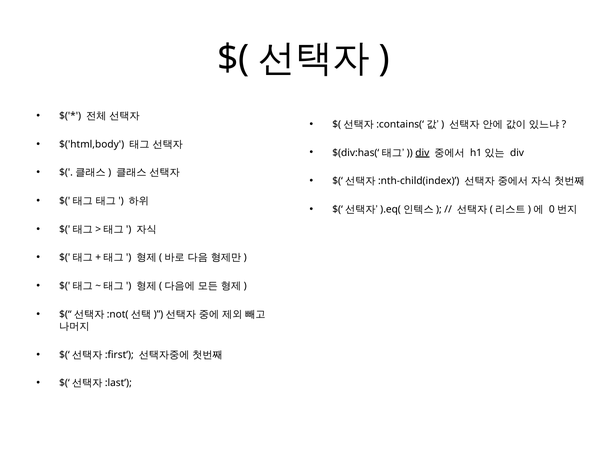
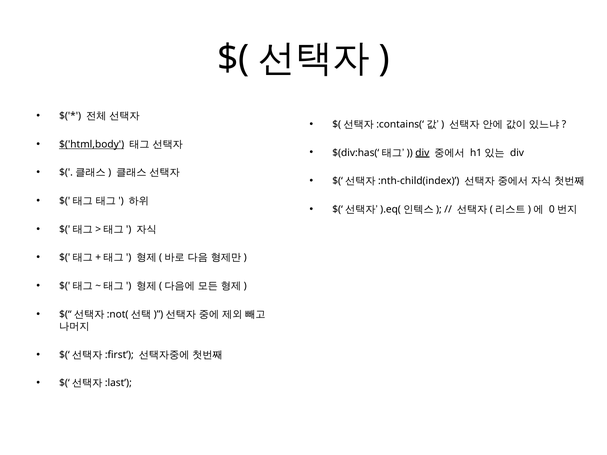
$('html,body underline: none -> present (92, 144)
